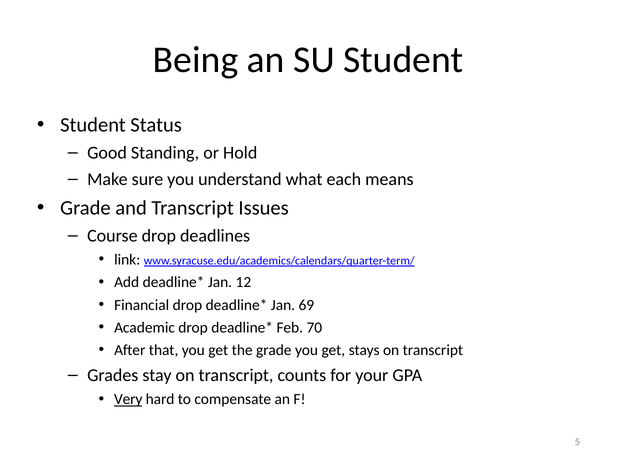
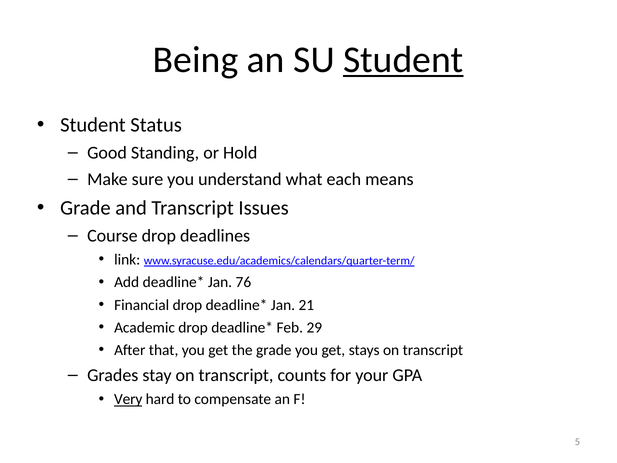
Student underline: none -> present (403, 60)
12: 12 -> 76 (243, 282)
69: 69 -> 21 (306, 305)
70: 70 -> 29 (314, 327)
